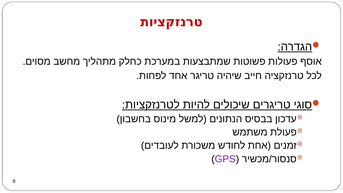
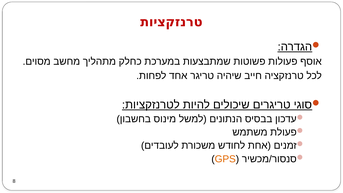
GPS colour: purple -> orange (225, 159)
